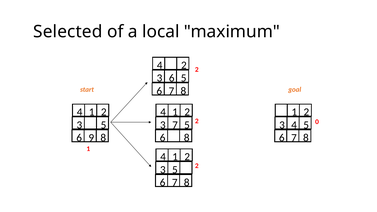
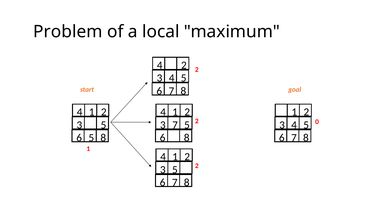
Selected: Selected -> Problem (68, 32)
6: 6 -> 4 (172, 78)
6 9: 9 -> 5 (91, 138)
